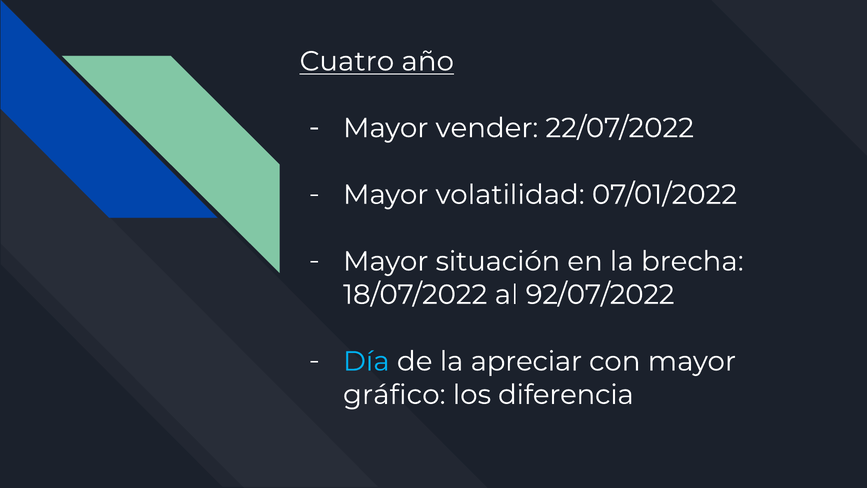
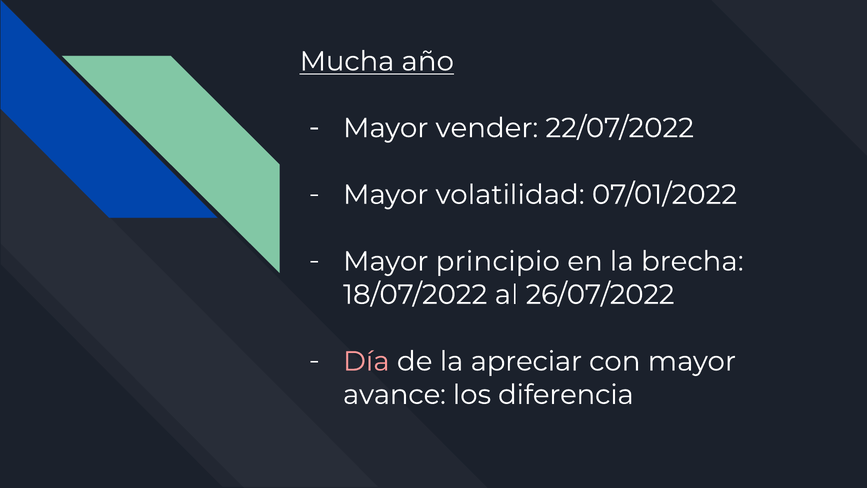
Cuatro: Cuatro -> Mucha (347, 61)
situación: situación -> principio (498, 261)
92/07/2022: 92/07/2022 -> 26/07/2022 (600, 295)
Día colour: light blue -> pink (366, 361)
gráfico: gráfico -> avance (394, 394)
